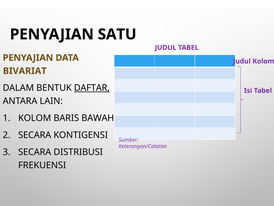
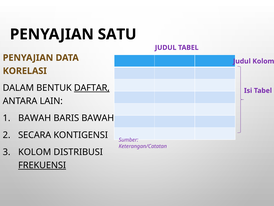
BIVARIAT: BIVARIAT -> KORELASI (25, 71)
KOLOM: KOLOM -> BAWAH (35, 118)
SECARA: SECARA -> KOLOM (35, 152)
FREKUENSI underline: none -> present (42, 165)
